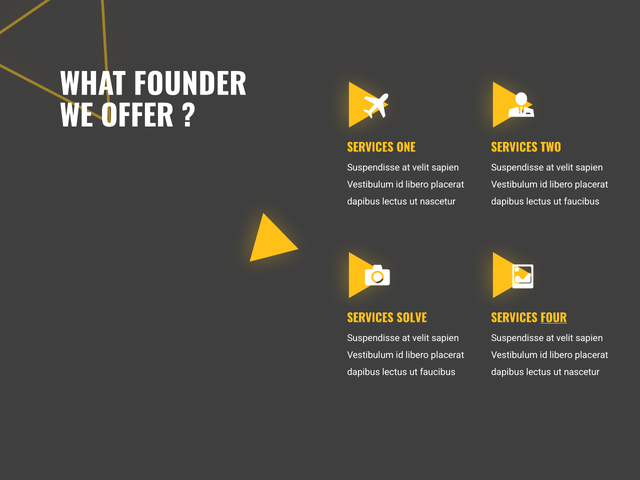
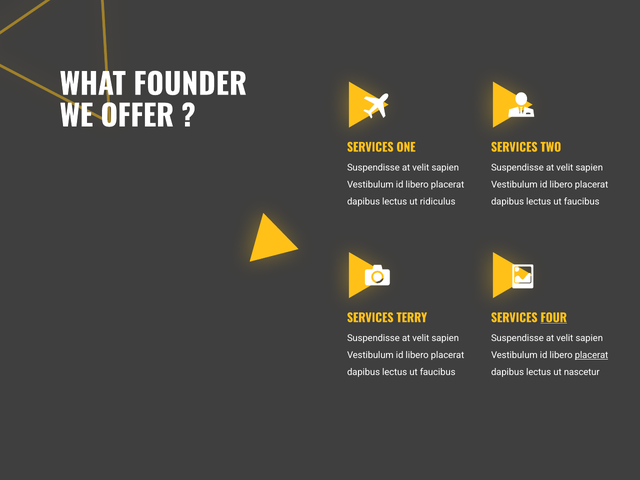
nascetur: nascetur -> ridiculus (438, 201)
SOLVE: SOLVE -> TERRY (412, 318)
placerat underline: none -> present (592, 355)
